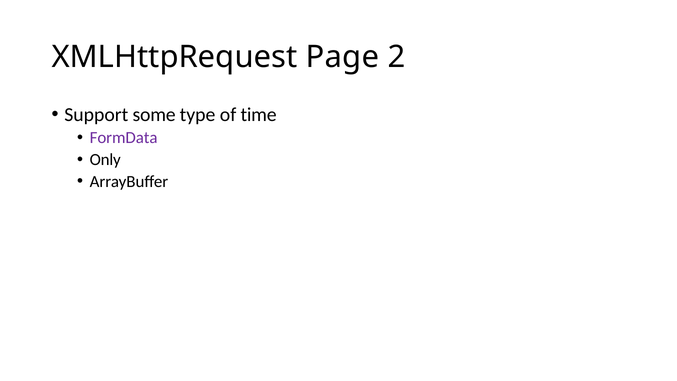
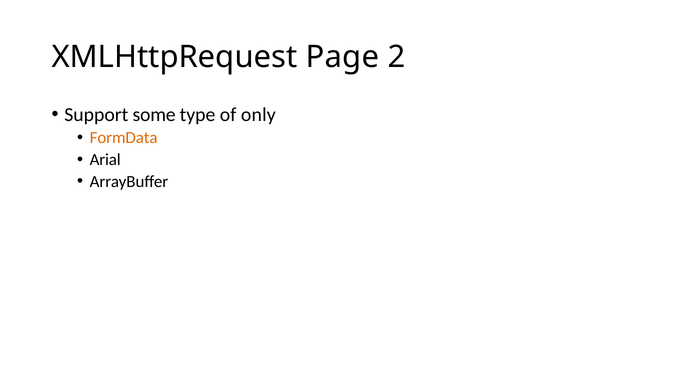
time: time -> only (258, 114)
FormData colour: purple -> orange (124, 138)
Only: Only -> Arial (105, 160)
